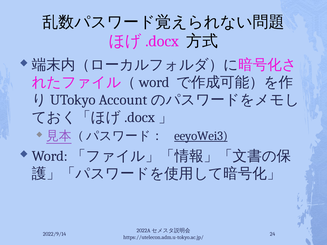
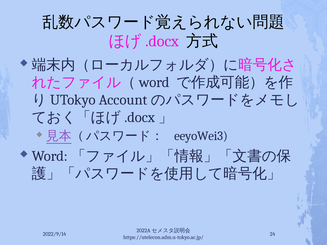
eeyoWei3 underline: present -> none (201, 136)
